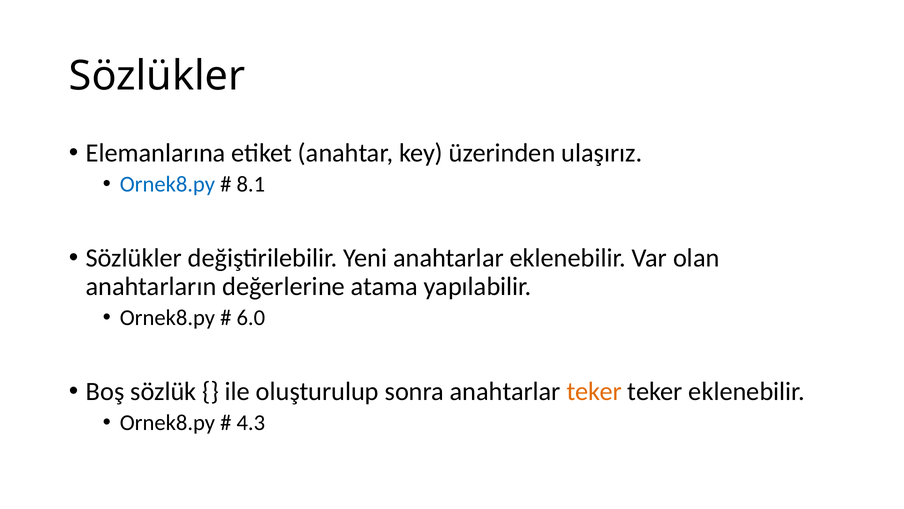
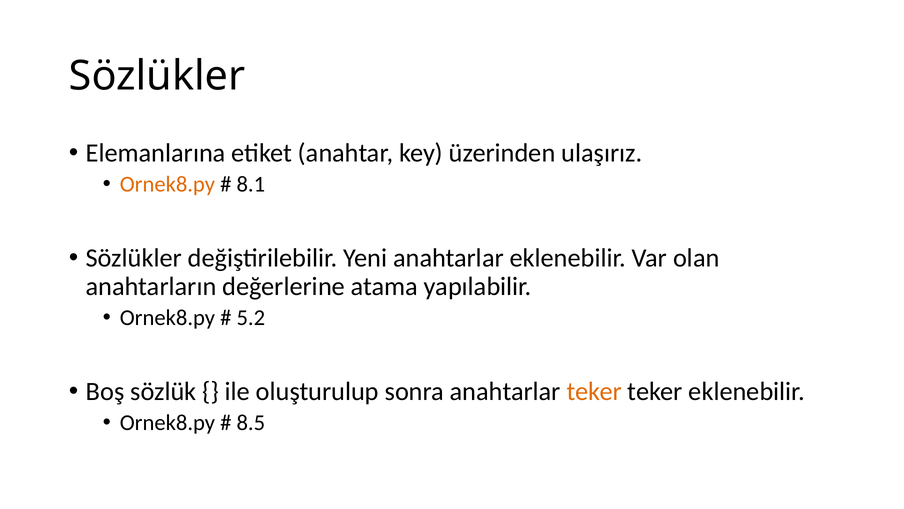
Ornek8.py colour: blue -> orange (167, 184)
6.0: 6.0 -> 5.2 (251, 317)
4.3: 4.3 -> 8.5 (251, 422)
